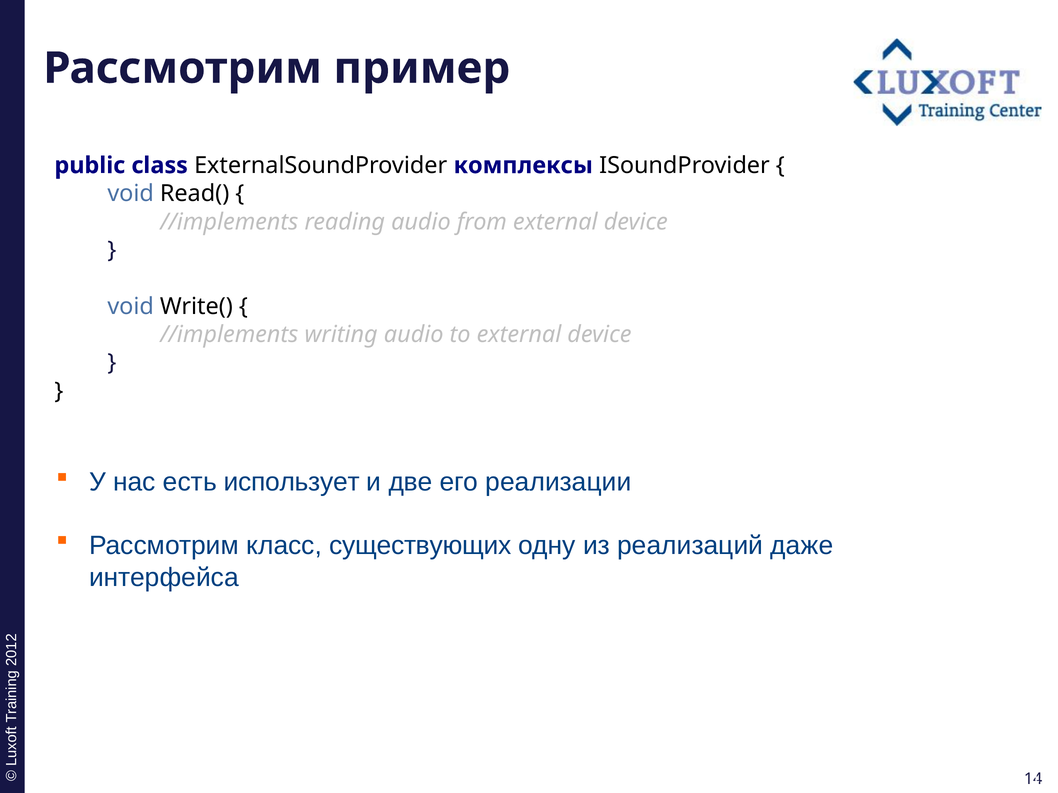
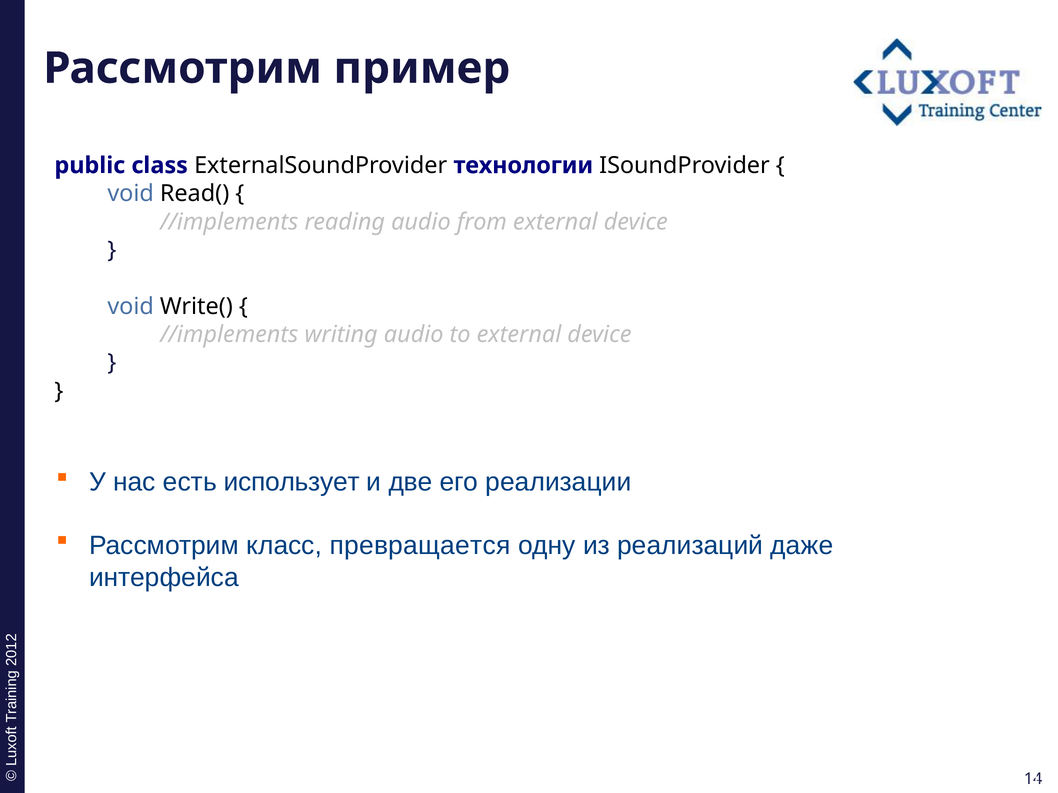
комплексы: комплексы -> технологии (523, 166)
существующих: существующих -> превращается (420, 546)
